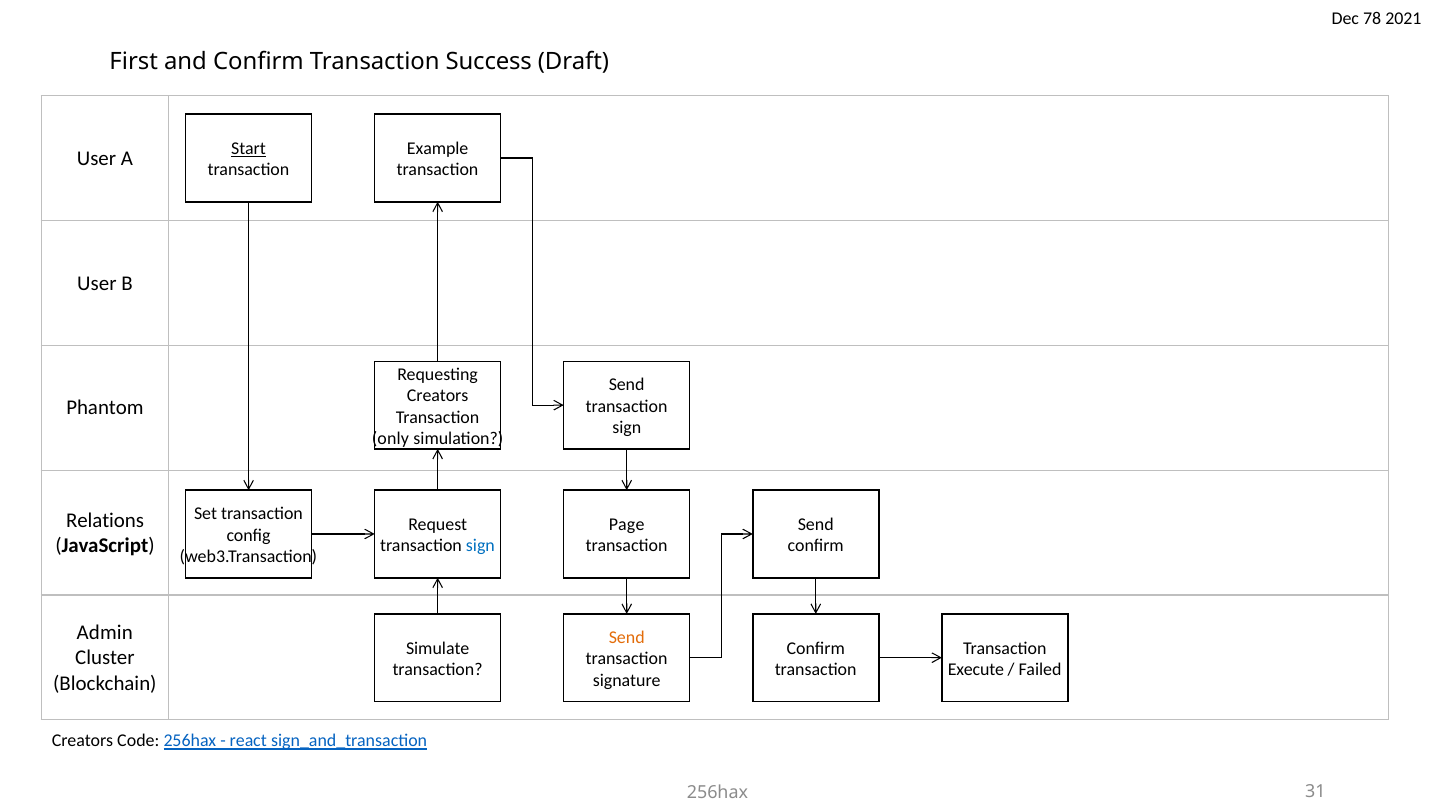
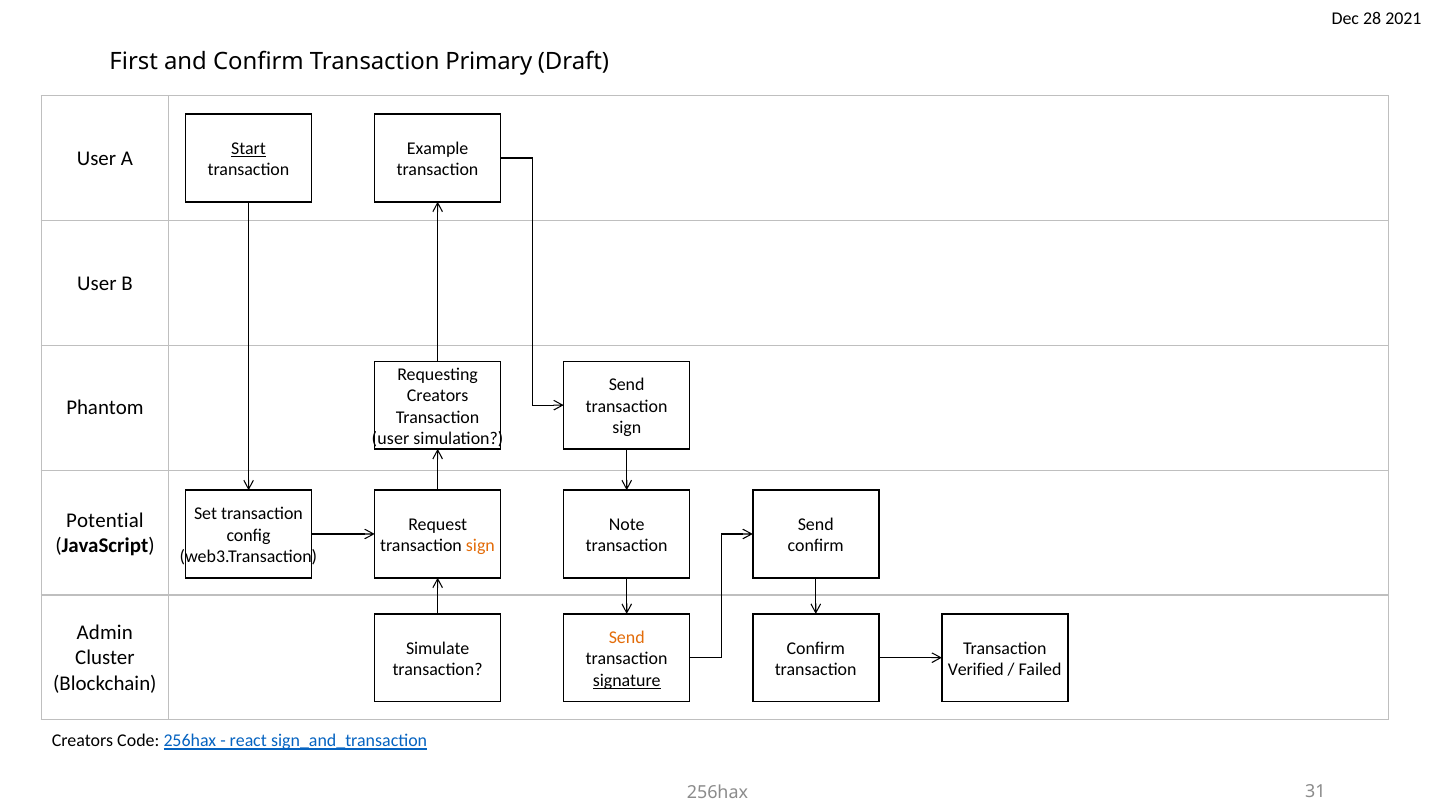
78: 78 -> 28 (1372, 18)
Success: Success -> Primary (489, 61)
only: only -> user (391, 439)
Relations: Relations -> Potential (105, 520)
Page: Page -> Note (627, 525)
sign colour: blue -> orange (480, 546)
Execute: Execute -> Verified (976, 670)
signature underline: none -> present (627, 681)
